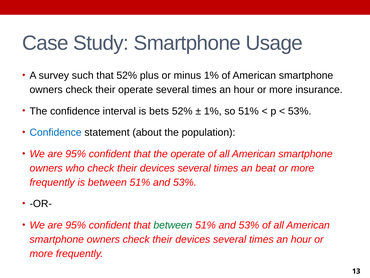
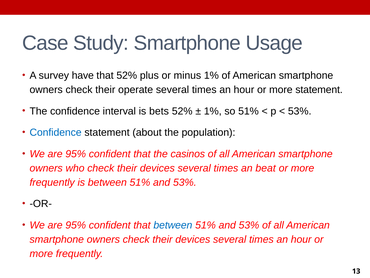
such: such -> have (83, 75)
more insurance: insurance -> statement (319, 90)
the operate: operate -> casinos (188, 154)
between colour: green -> blue (173, 225)
